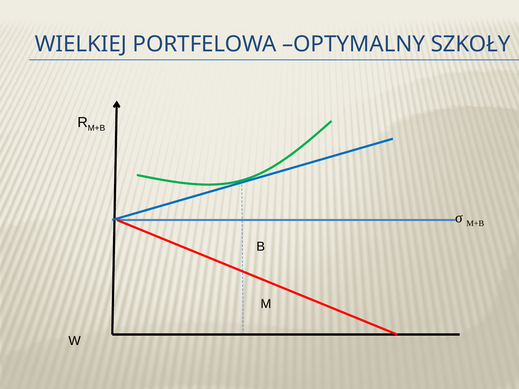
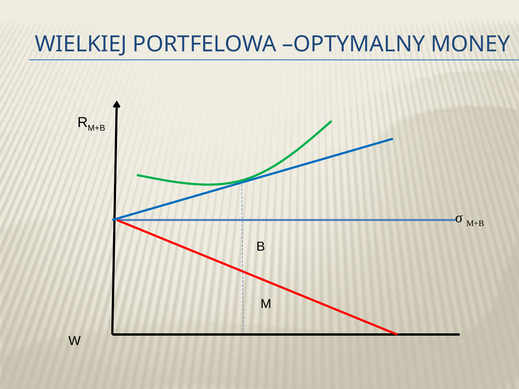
SZKOŁY: SZKOŁY -> MONEY (470, 44)
